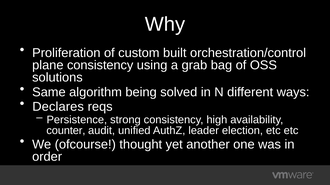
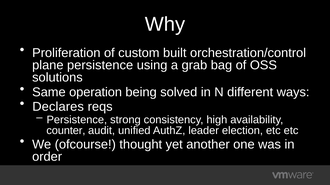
plane consistency: consistency -> persistence (100, 65)
algorithm: algorithm -> operation (96, 92)
